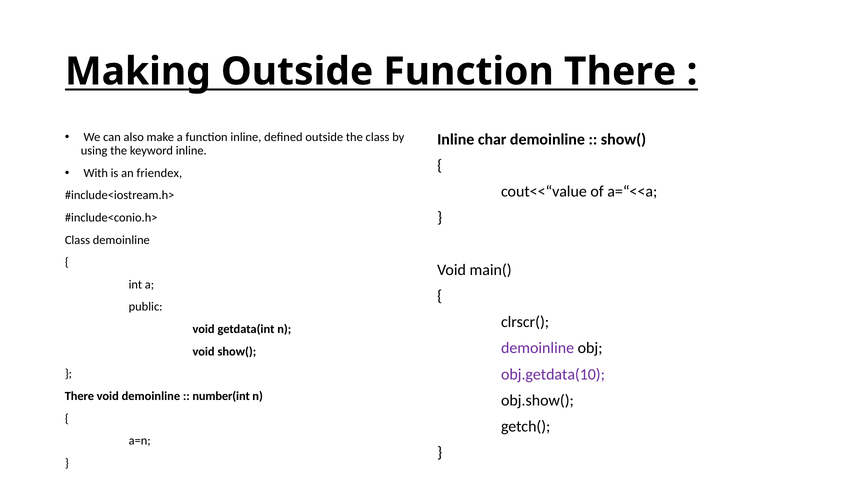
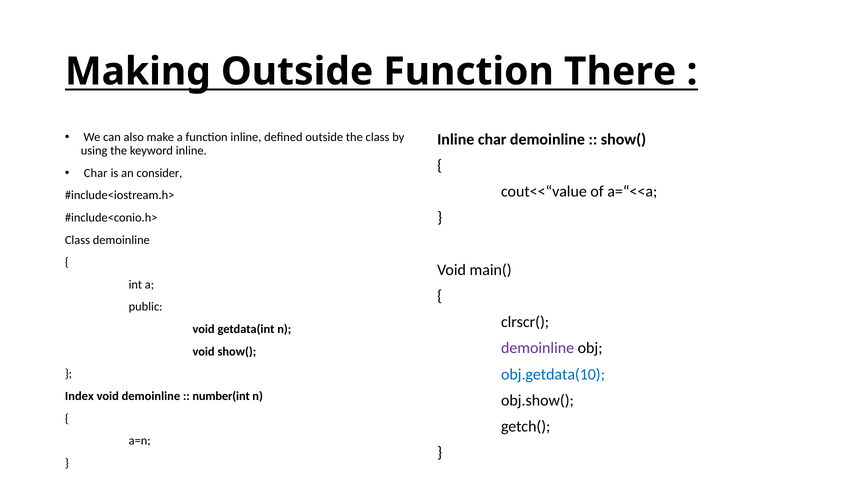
With: With -> Char (96, 173)
friendex: friendex -> consider (159, 173)
obj.getdata(10 colour: purple -> blue (553, 374)
There: There -> Index (79, 396)
